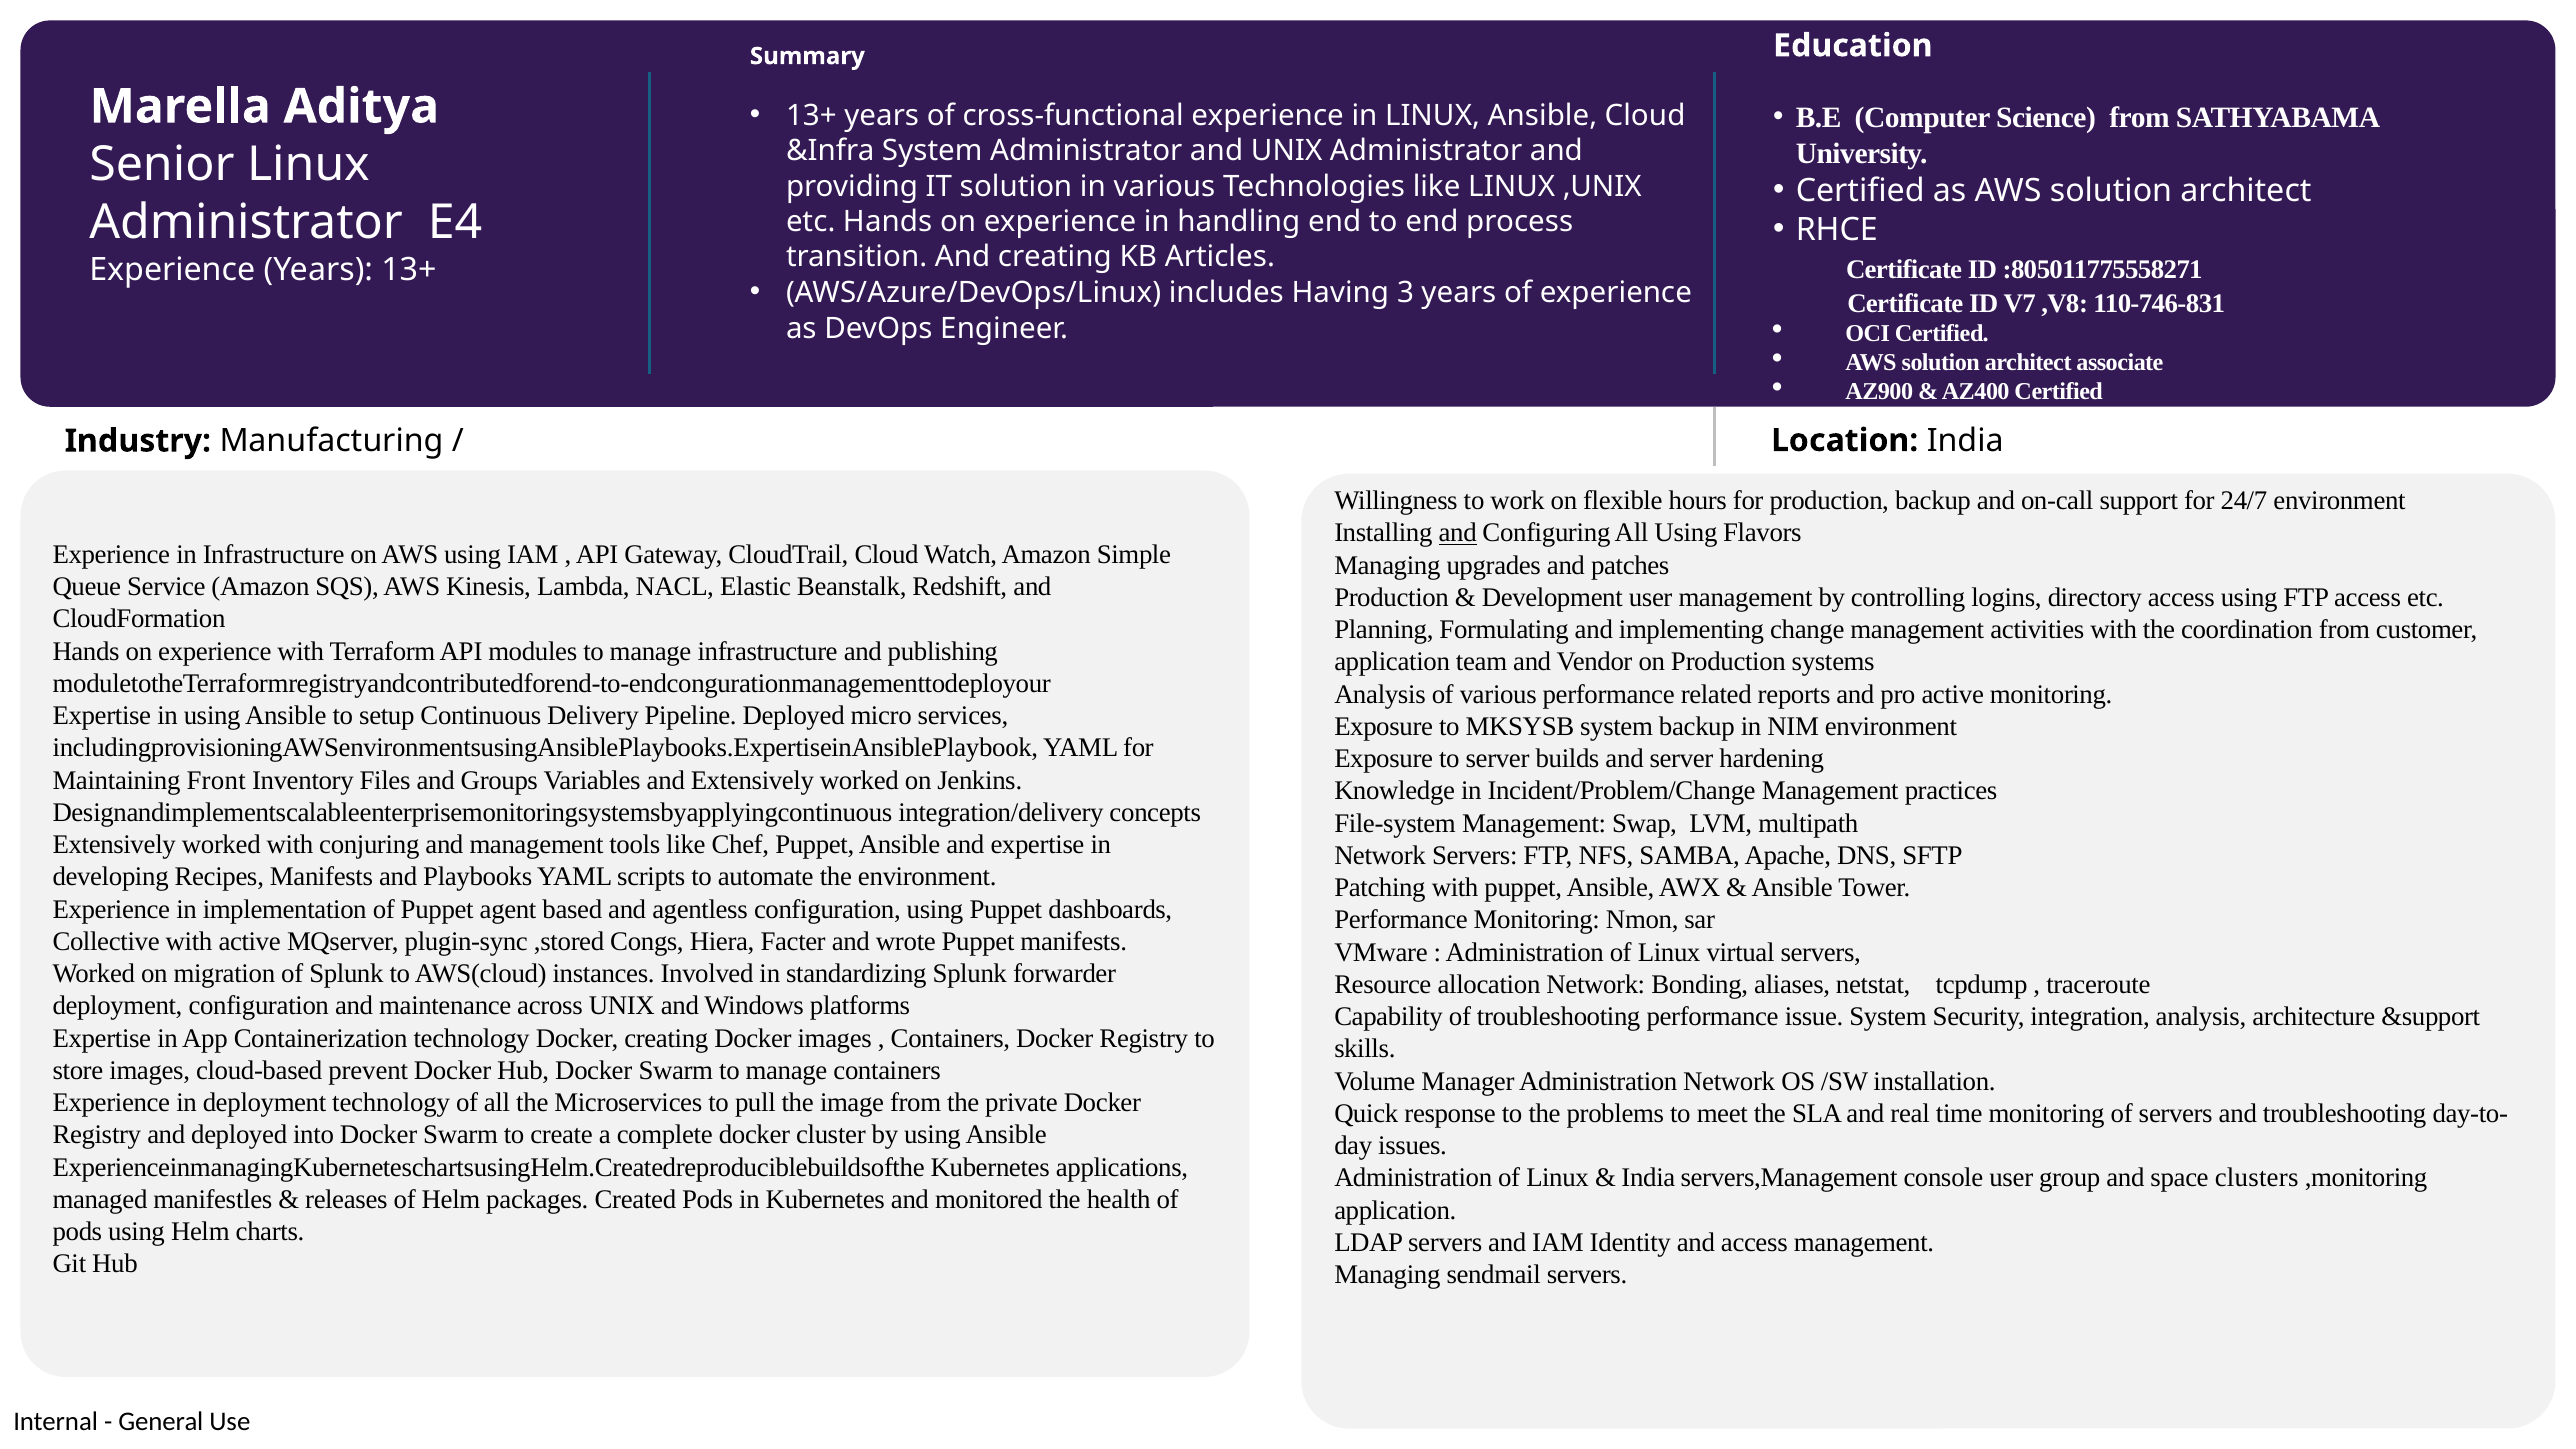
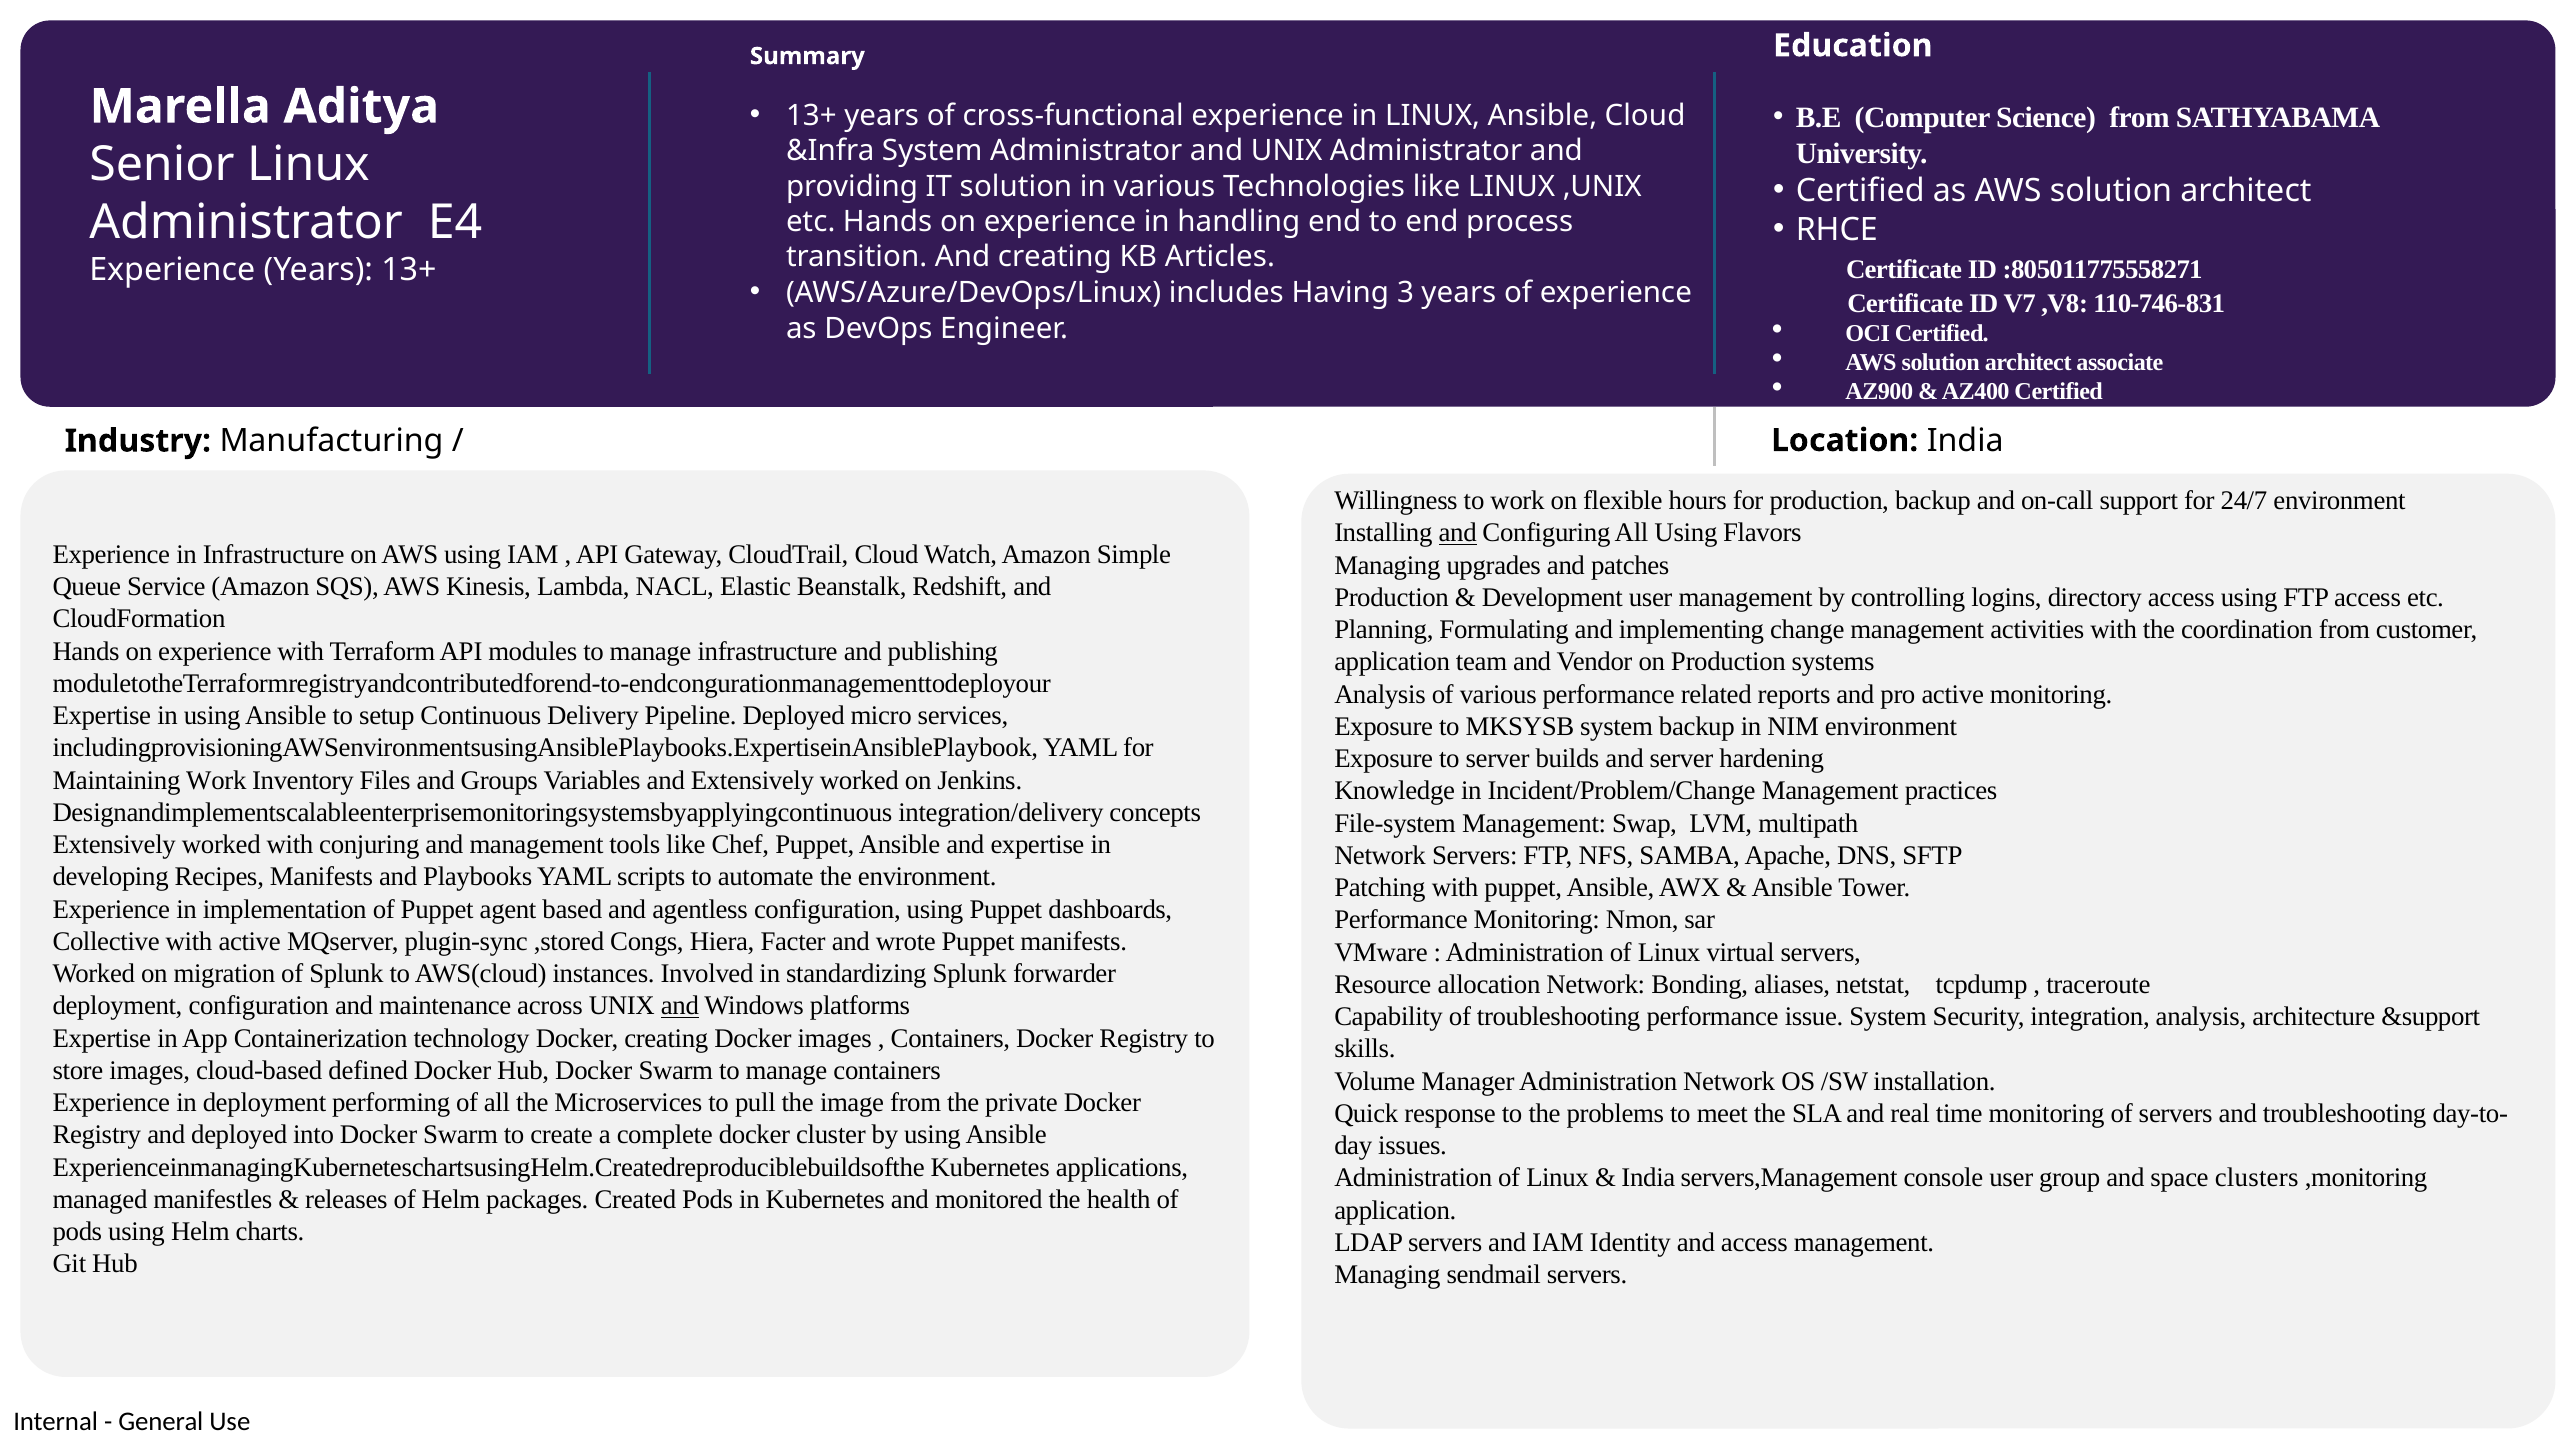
Maintaining Front: Front -> Work (216, 780)
and underline: none -> present (680, 1006)
prevent: prevent -> defined (368, 1071)
deployment technology: technology -> performing (391, 1103)
